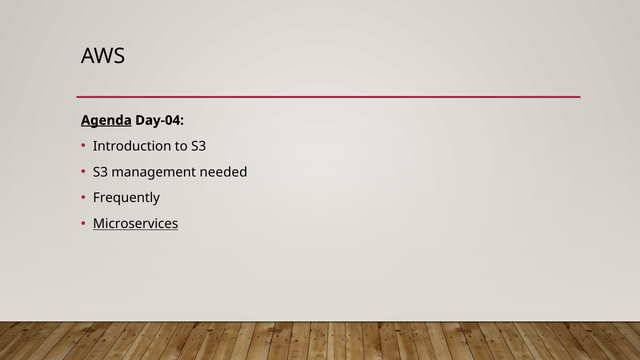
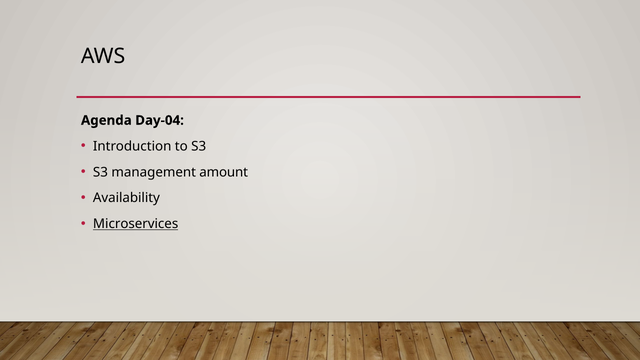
Agenda underline: present -> none (106, 120)
needed: needed -> amount (224, 172)
Frequently: Frequently -> Availability (126, 198)
